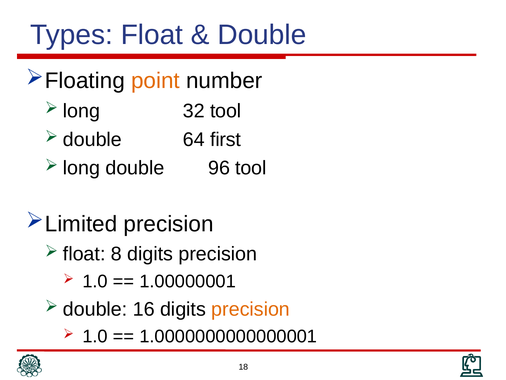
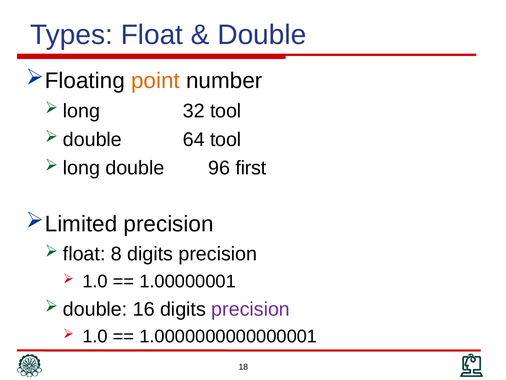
64 first: first -> tool (226, 139)
96 tool: tool -> first (251, 168)
precision colour: orange -> purple (251, 309)
